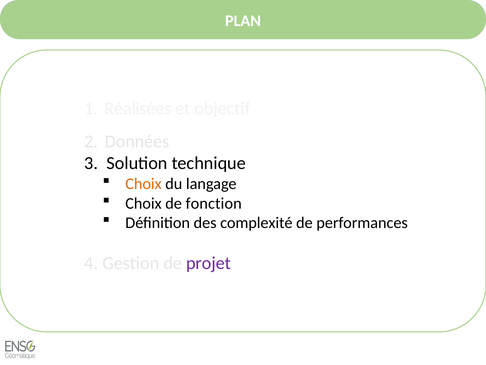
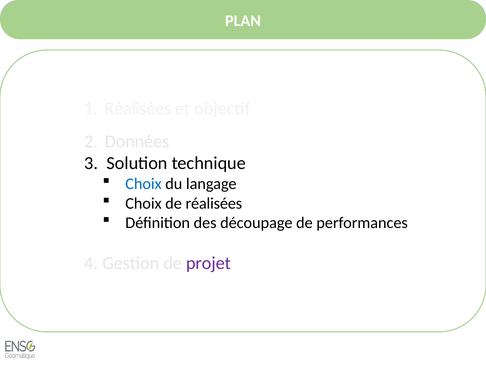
Choix colour: orange -> blue (143, 184)
de fonction: fonction -> réalisées (214, 203)
complexité: complexité -> découpage (256, 222)
